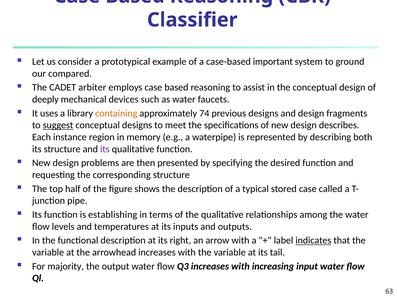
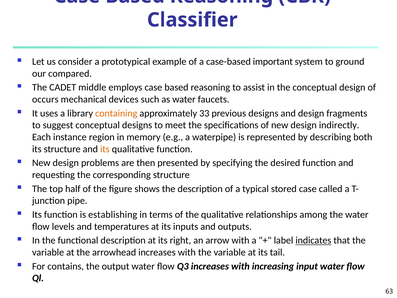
arbiter: arbiter -> middle (92, 87)
deeply: deeply -> occurs (45, 99)
74: 74 -> 33 (204, 113)
suggest underline: present -> none (58, 125)
describes: describes -> indirectly (339, 125)
its colour: purple -> orange (105, 149)
majority: majority -> contains (66, 266)
